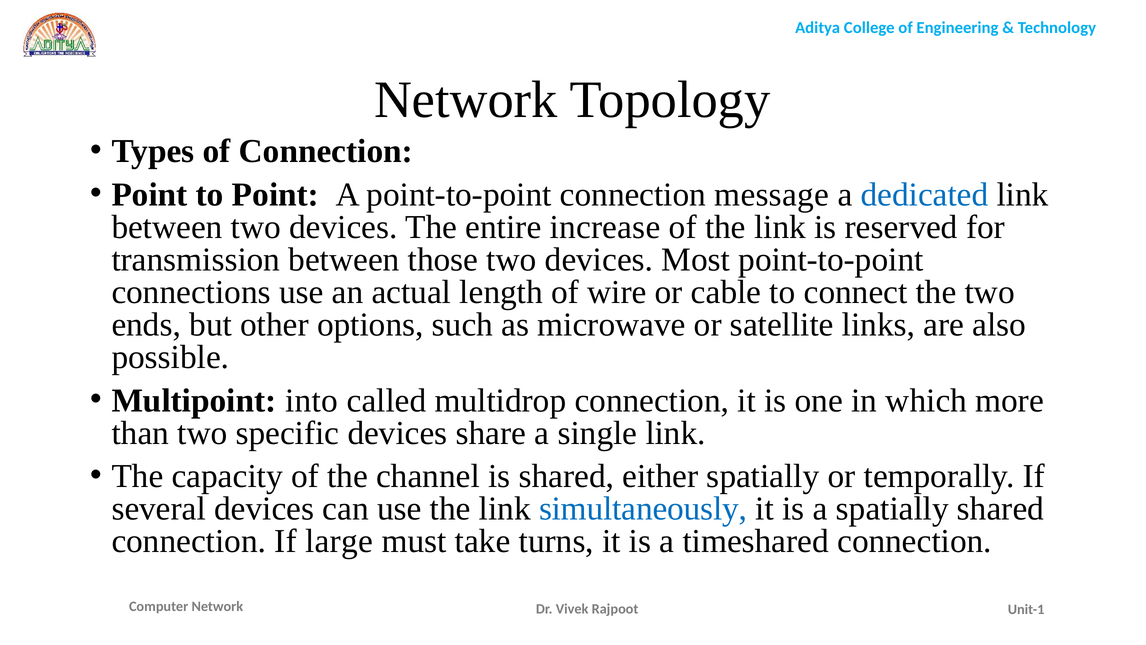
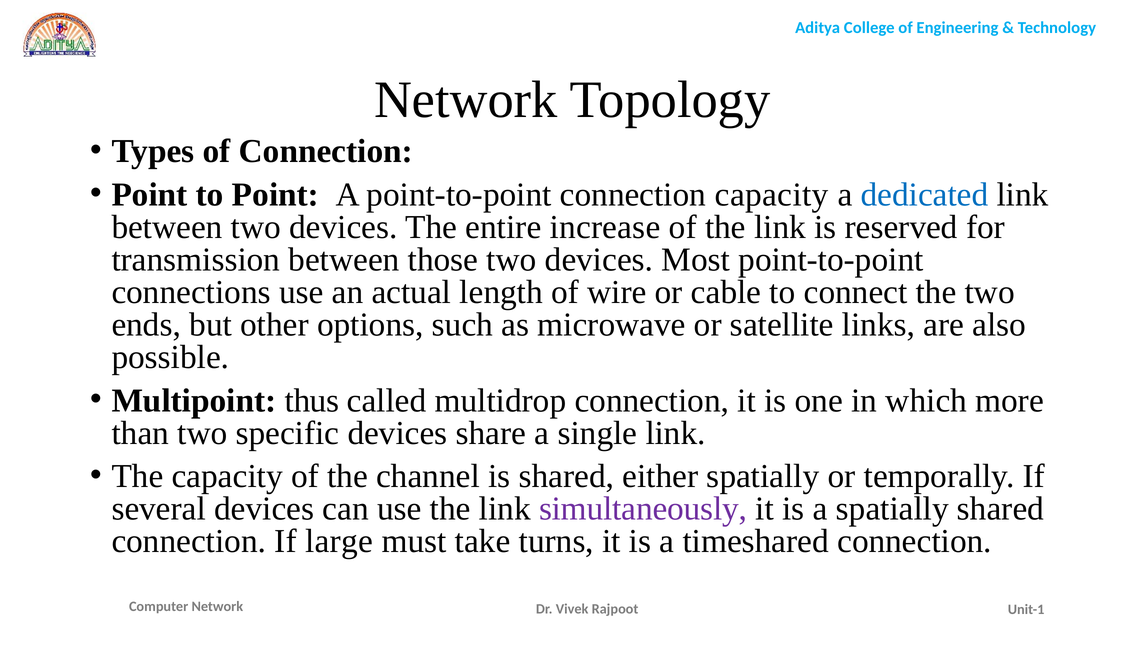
connection message: message -> capacity (772, 194)
into: into -> thus (312, 400)
simultaneously colour: blue -> purple (643, 509)
